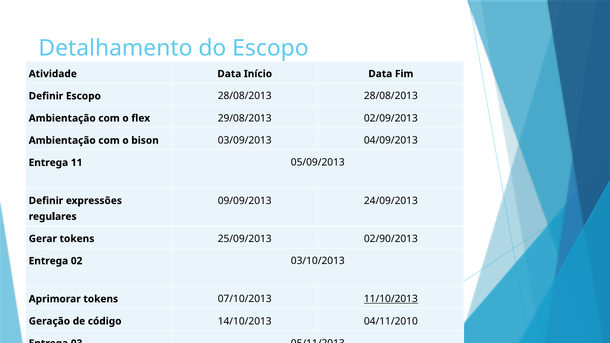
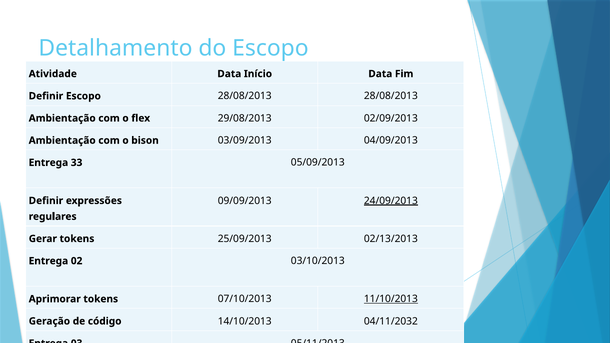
11: 11 -> 33 (77, 163)
24/09/2013 underline: none -> present (391, 201)
02/90/2013: 02/90/2013 -> 02/13/2013 (391, 239)
04/11/2010: 04/11/2010 -> 04/11/2032 (391, 321)
